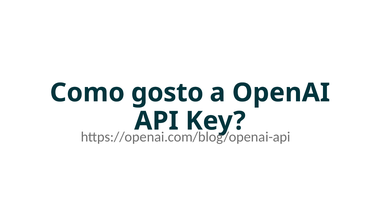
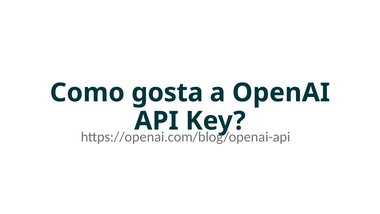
gosto: gosto -> gosta (167, 93)
